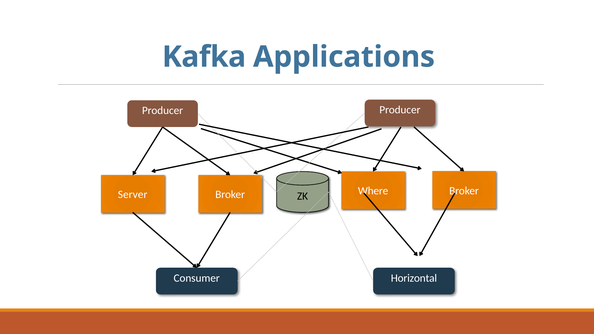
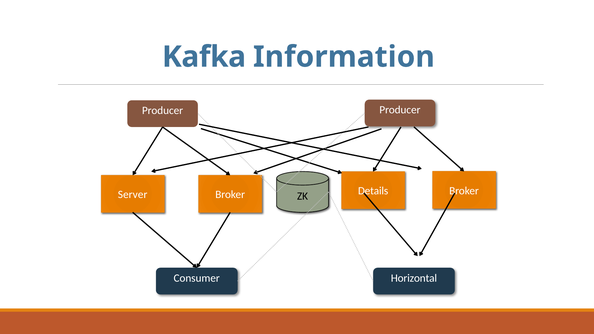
Applications: Applications -> Information (344, 57)
Where: Where -> Details (373, 191)
